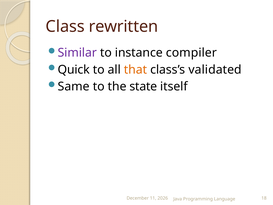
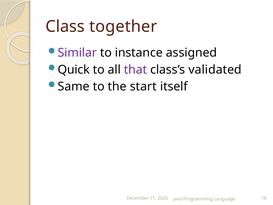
rewritten: rewritten -> together (123, 26)
compiler: compiler -> assigned (191, 53)
that colour: orange -> purple (136, 70)
state: state -> start (143, 86)
